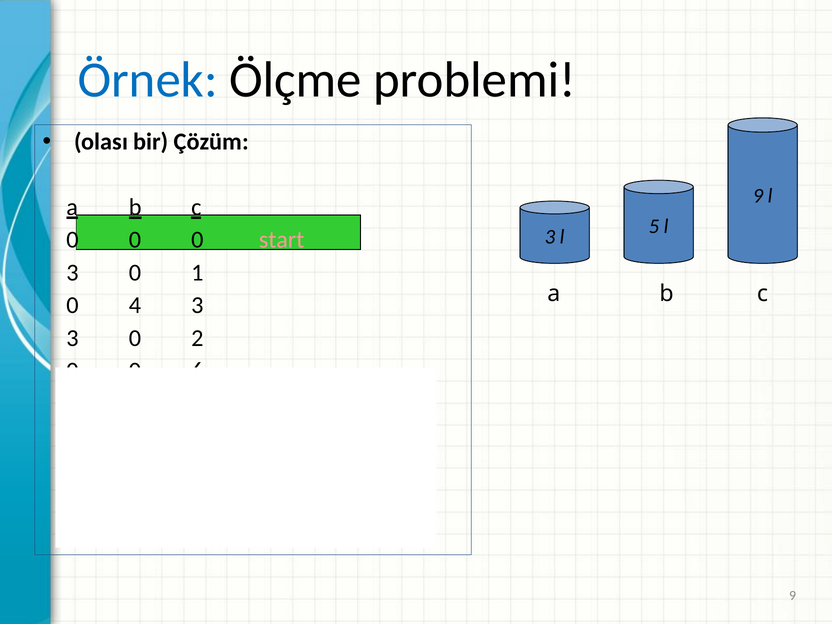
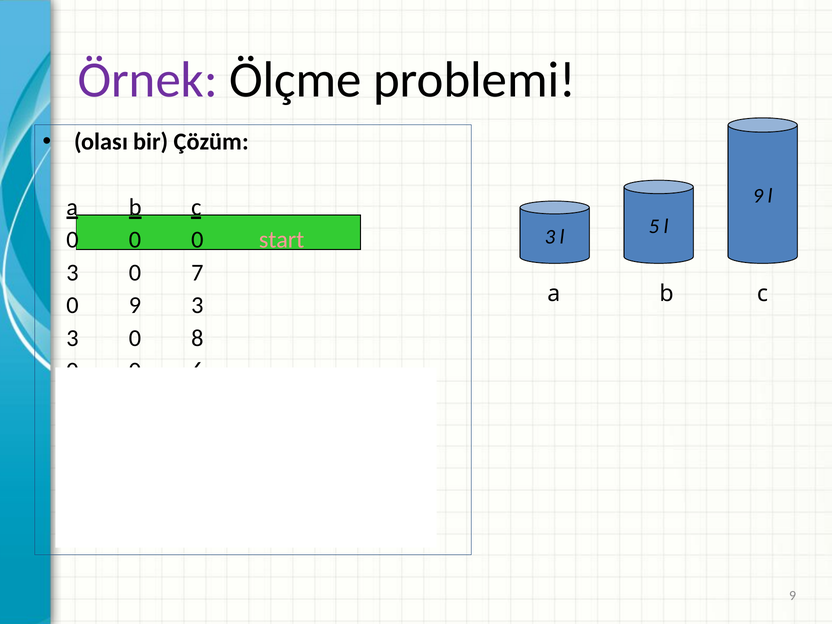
Örnek colour: blue -> purple (148, 80)
0 1: 1 -> 7 (197, 273)
0 4: 4 -> 9 (135, 305)
2: 2 -> 8 (197, 338)
